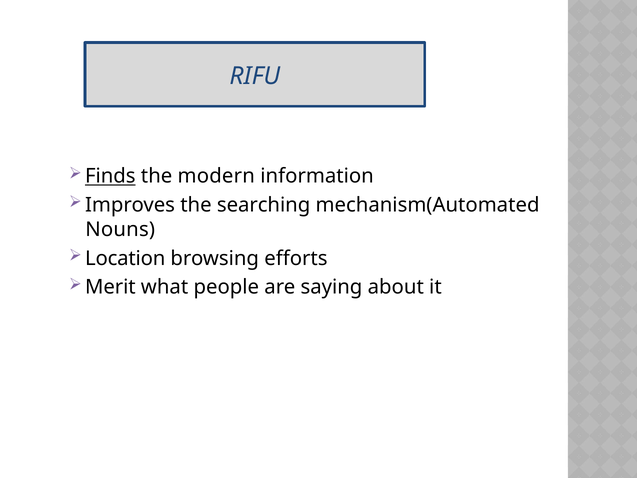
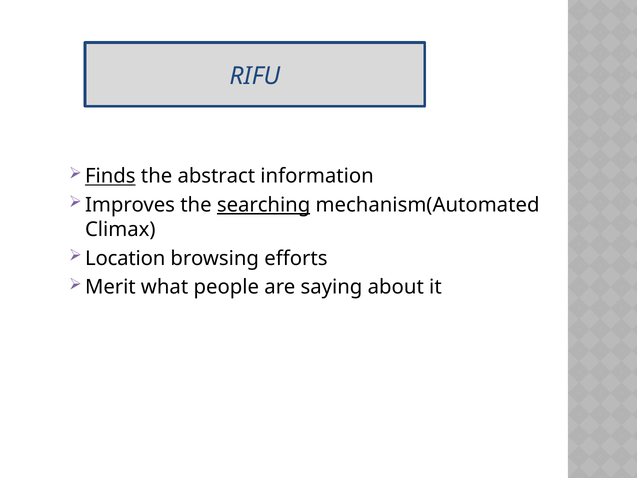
modern: modern -> abstract (216, 176)
searching underline: none -> present (264, 205)
Nouns: Nouns -> Climax (120, 229)
